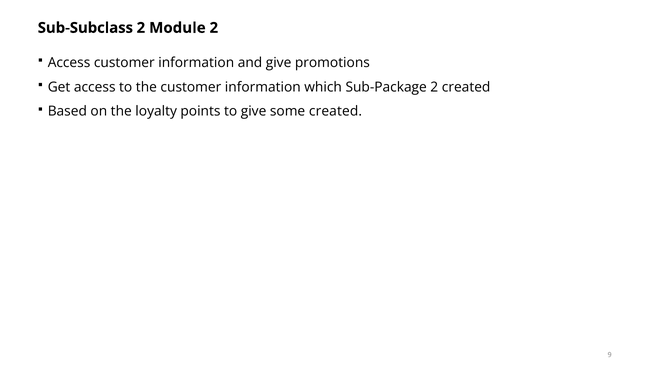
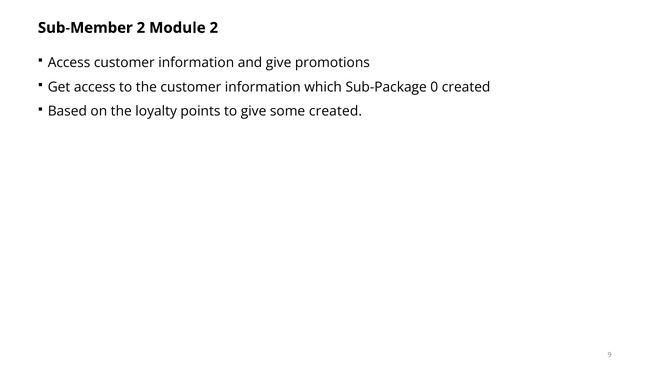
Sub-Subclass: Sub-Subclass -> Sub-Member (85, 28)
Sub-Package 2: 2 -> 0 (434, 87)
